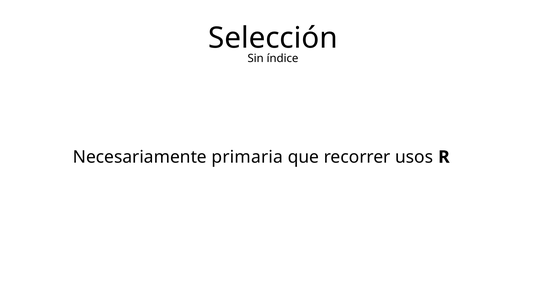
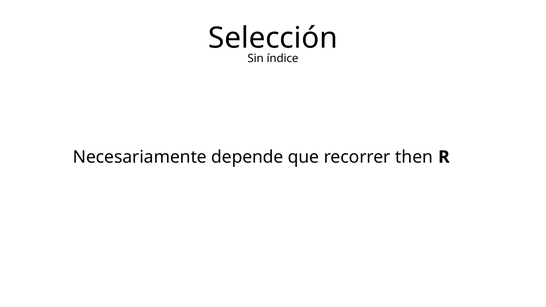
primaria: primaria -> depende (247, 157)
usos: usos -> then (414, 157)
